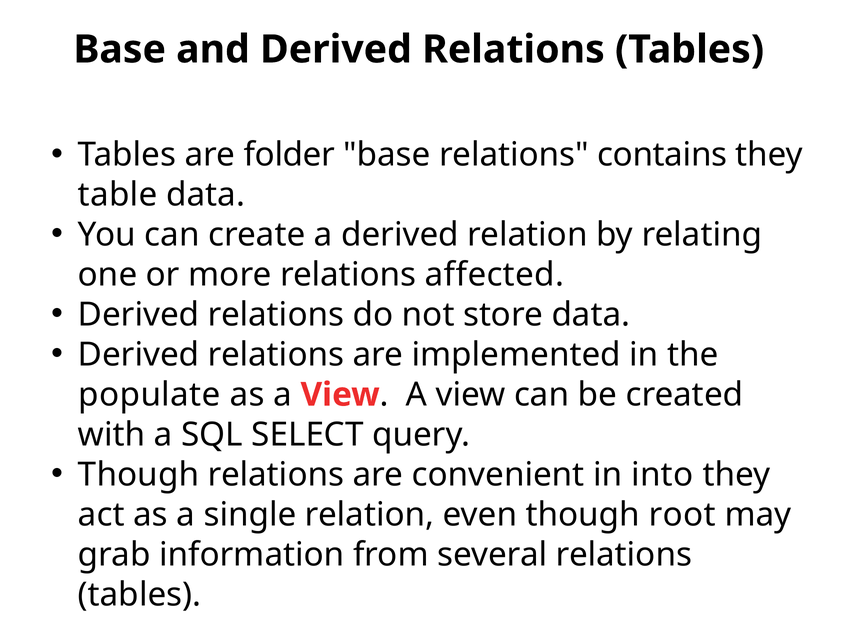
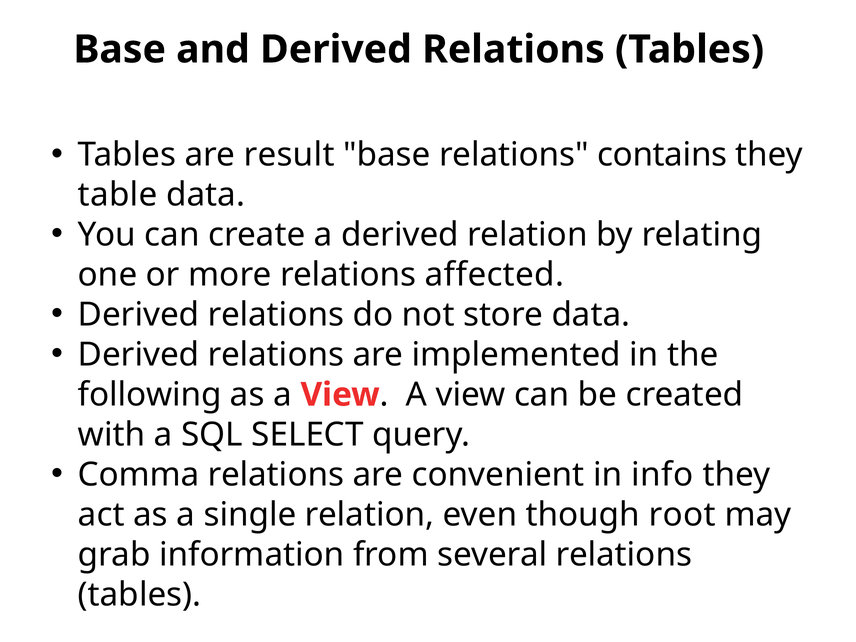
folder: folder -> result (289, 155)
populate: populate -> following (150, 395)
Though: Though -> Comma (139, 475)
into: into -> info (662, 475)
